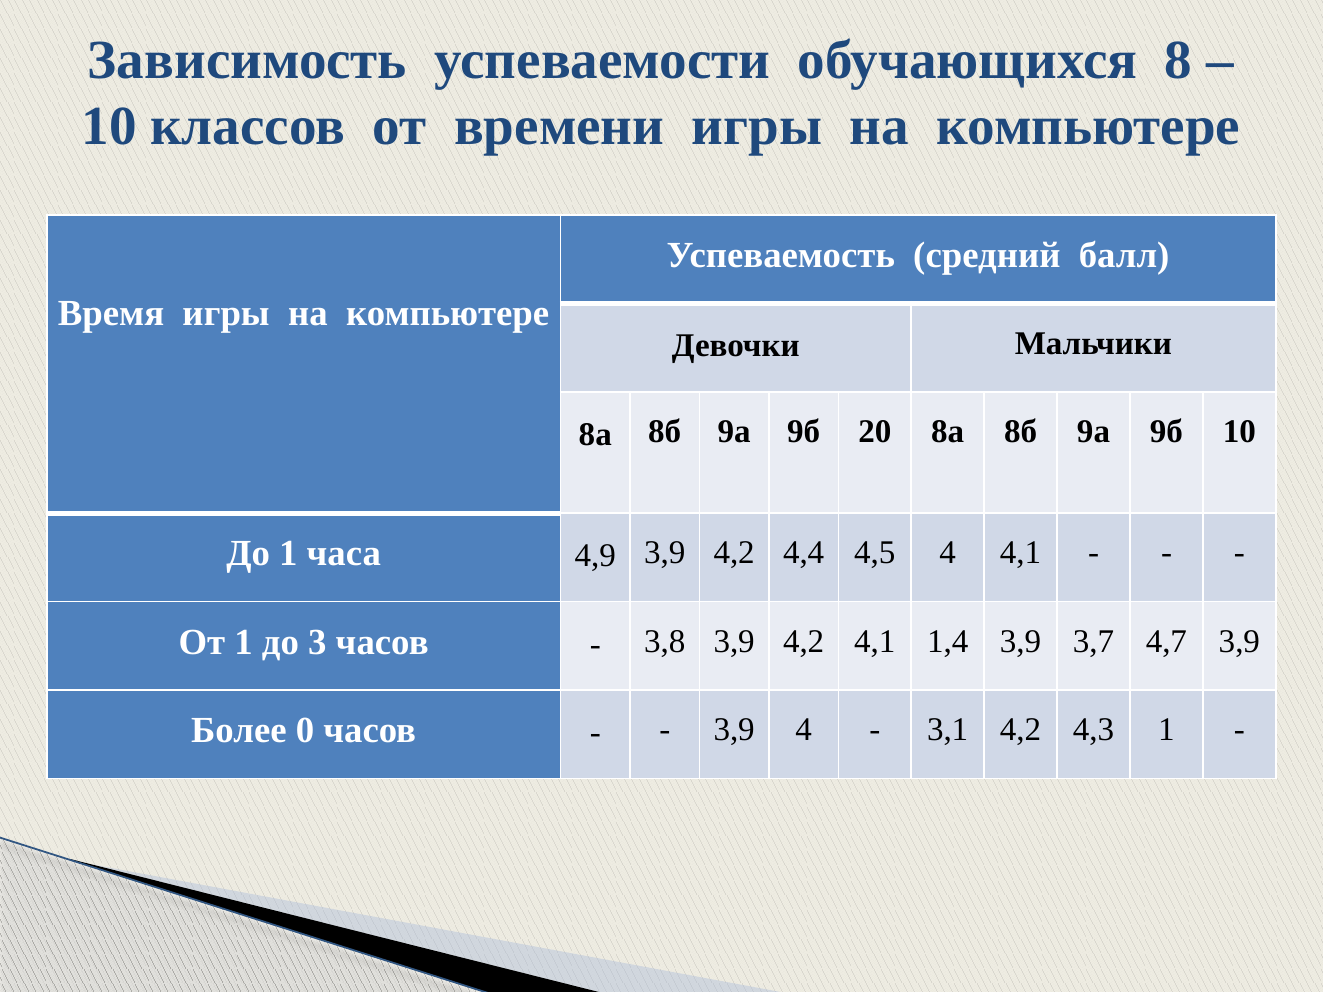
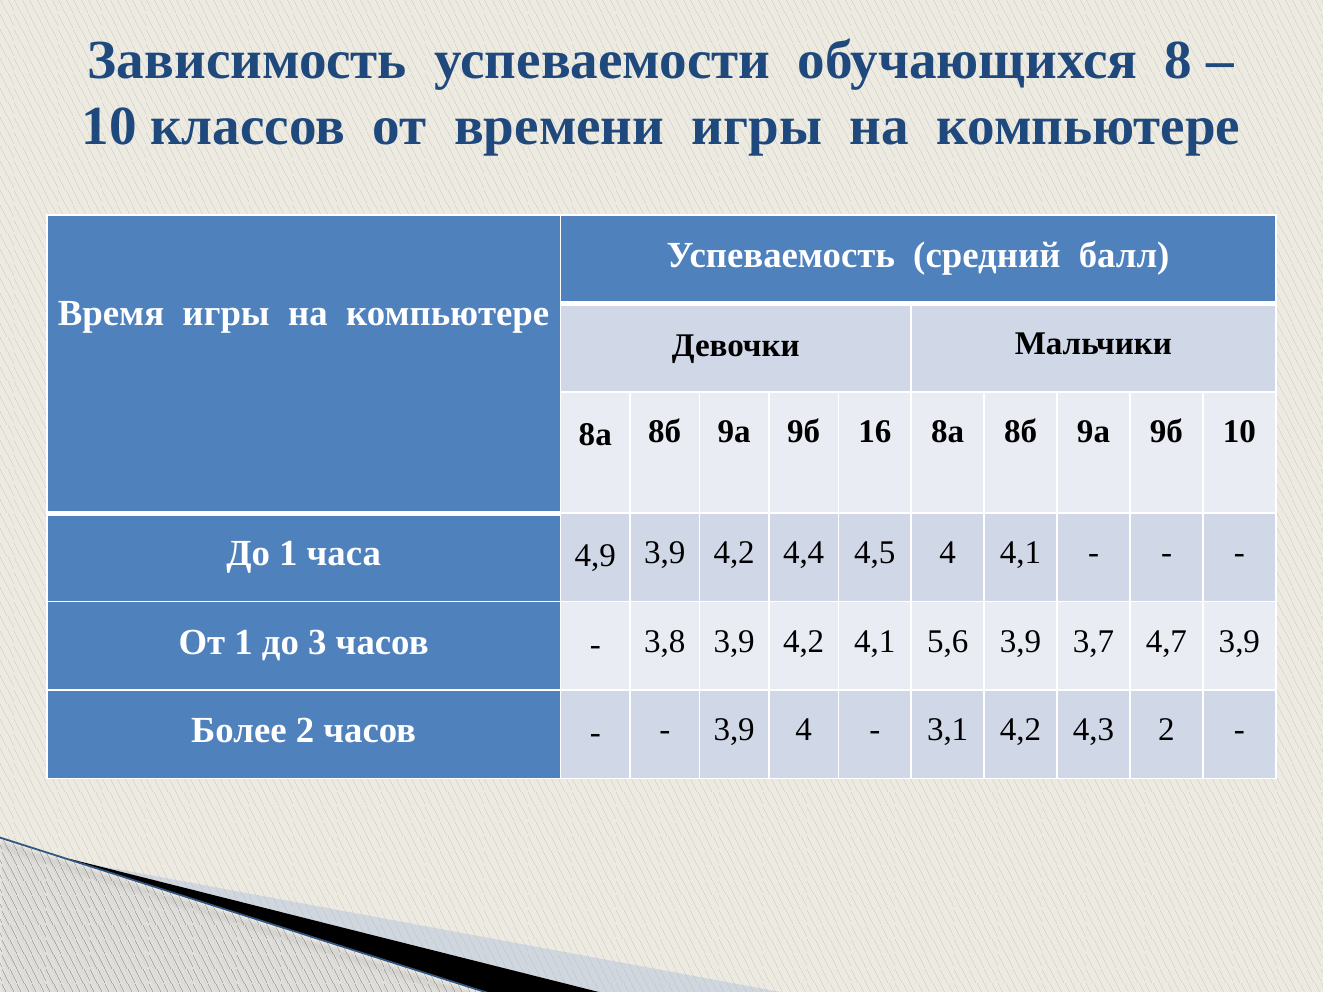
20: 20 -> 16 (875, 432)
1,4: 1,4 -> 5,6 (948, 642)
Более 0: 0 -> 2 (305, 731)
4,3 1: 1 -> 2 (1166, 730)
